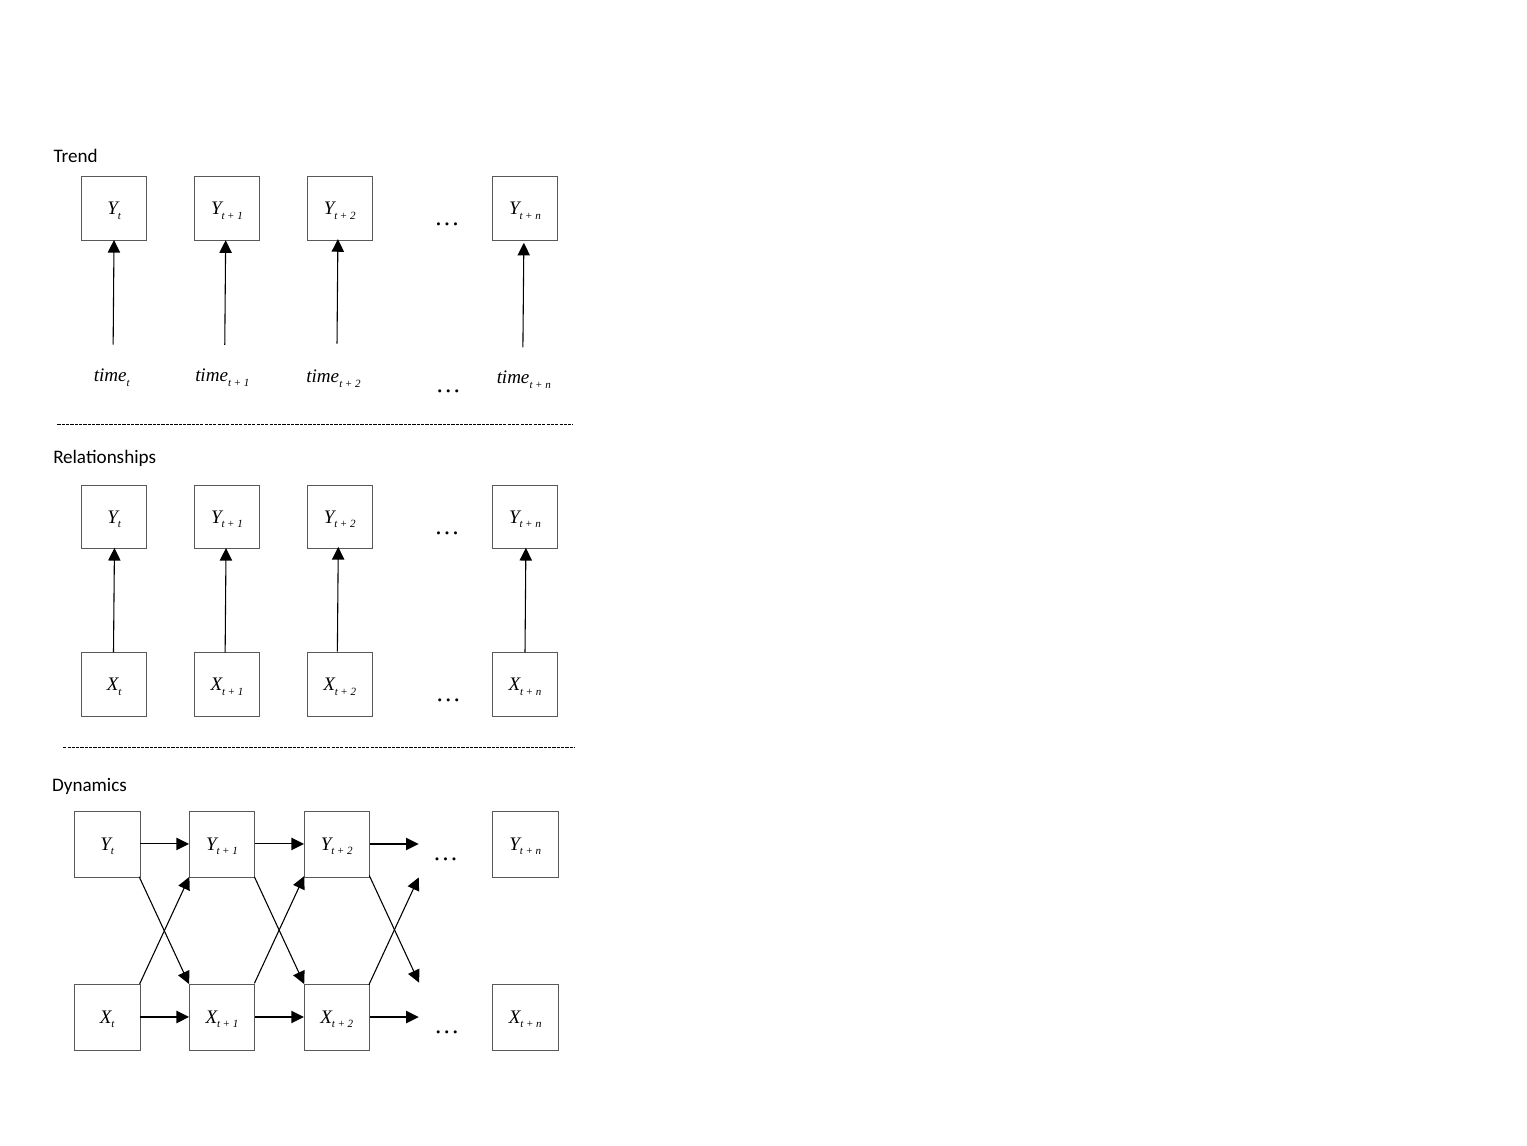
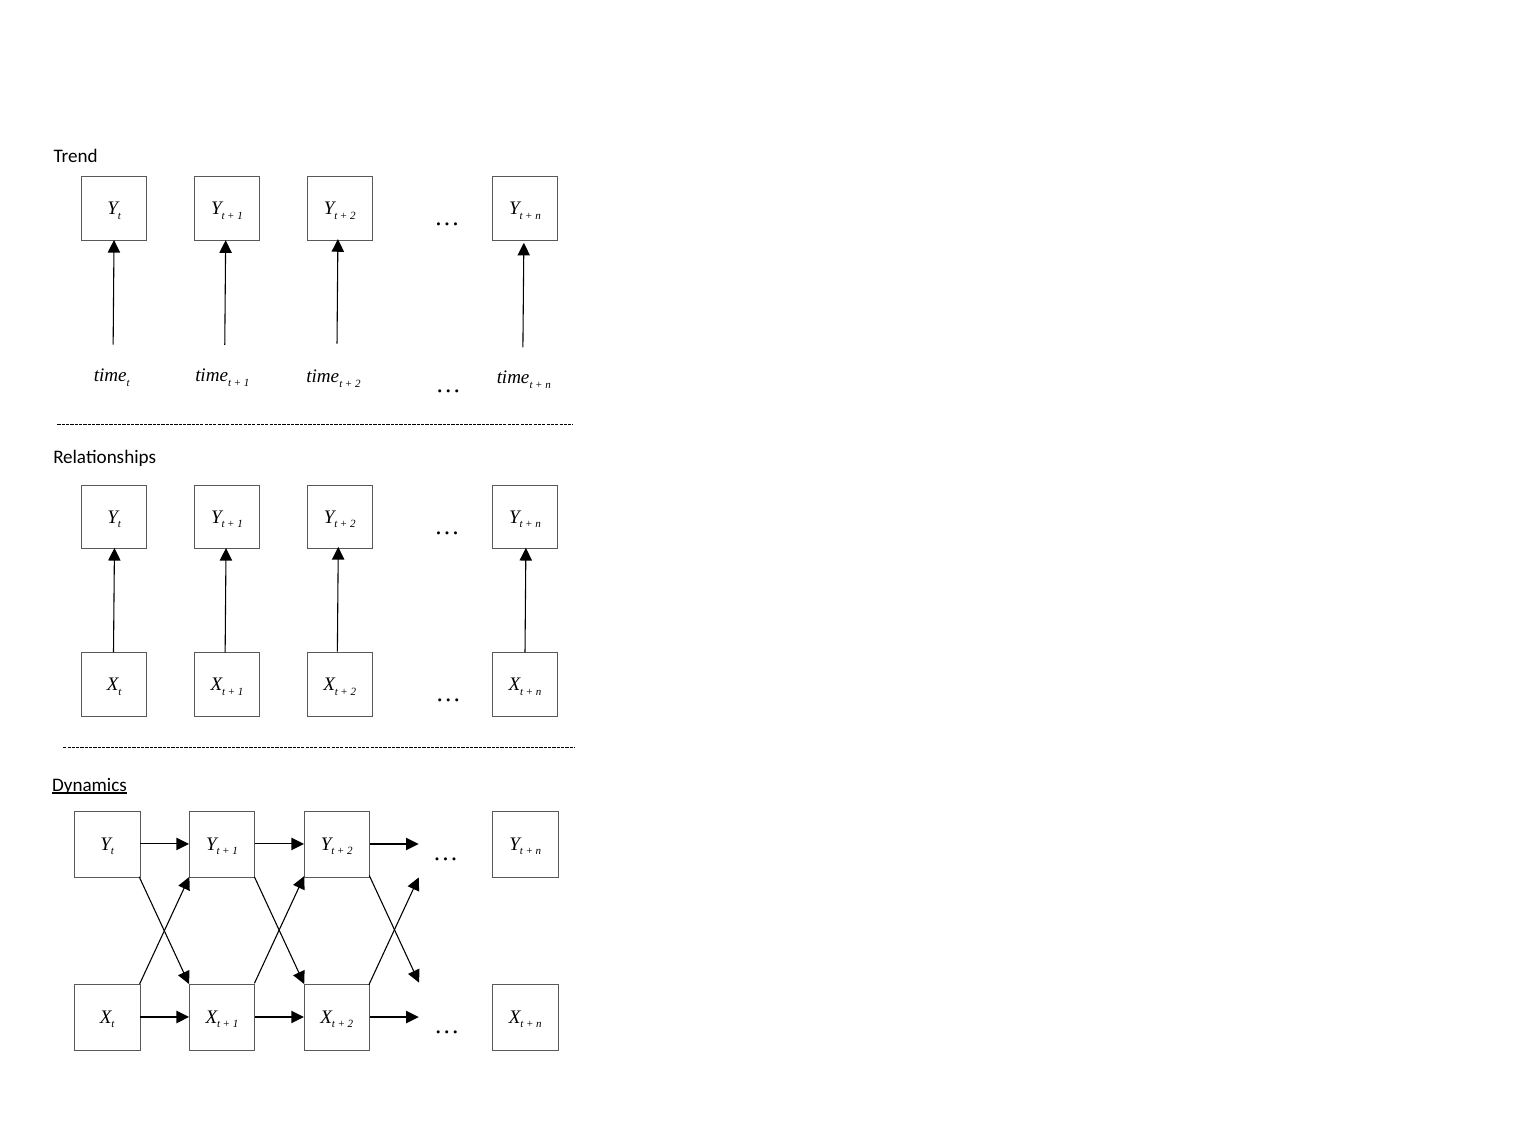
Dynamics underline: none -> present (89, 784)
